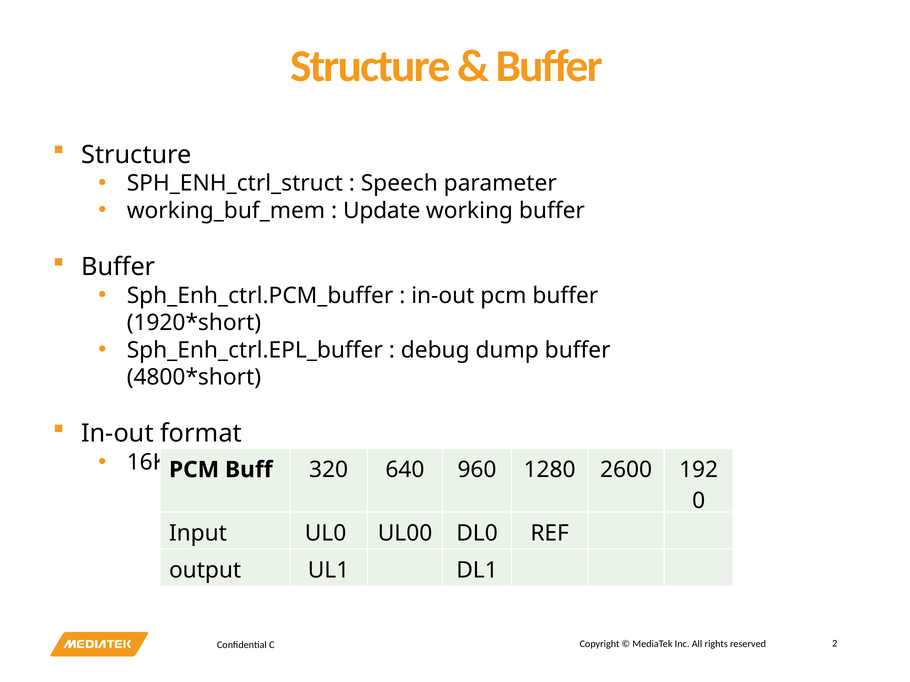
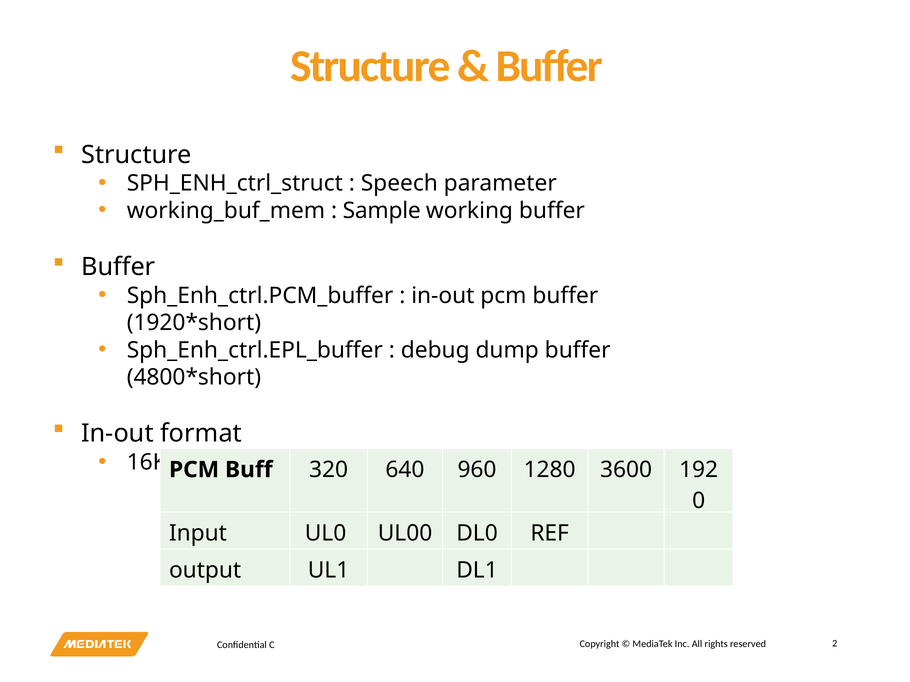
Update: Update -> Sample (382, 211)
2600: 2600 -> 3600 (626, 470)
